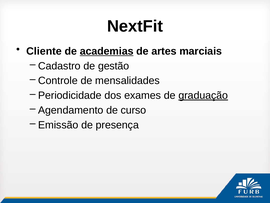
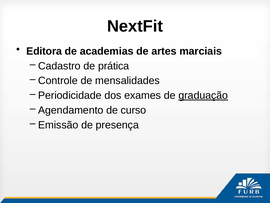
Cliente: Cliente -> Editora (44, 51)
academias underline: present -> none (107, 51)
gestão: gestão -> prática (114, 66)
